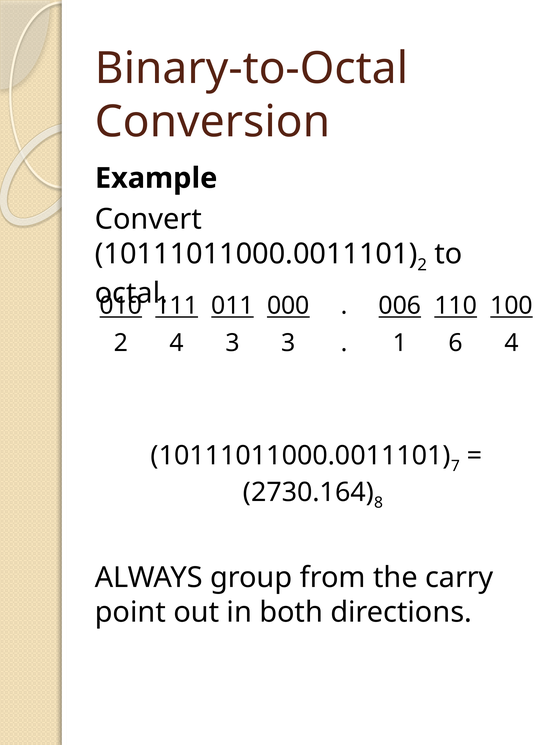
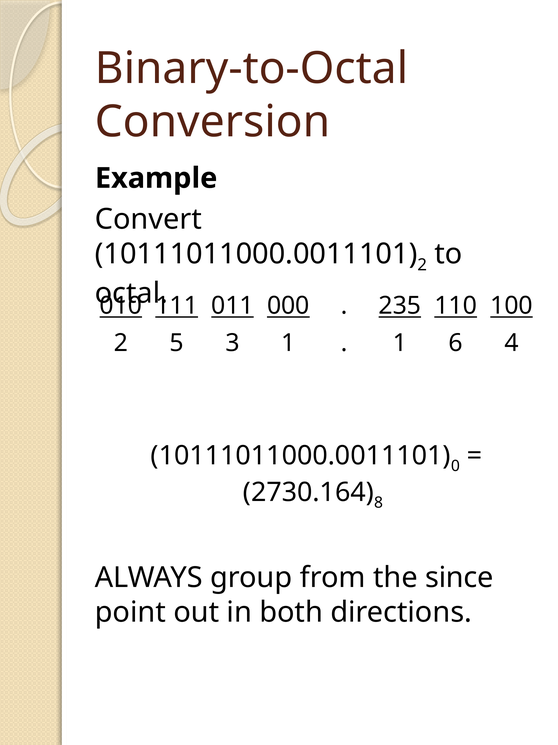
006: 006 -> 235 (400, 305)
2 4: 4 -> 5 (177, 342)
3 3: 3 -> 1 (288, 342)
7: 7 -> 0 (455, 465)
carry: carry -> since (459, 577)
